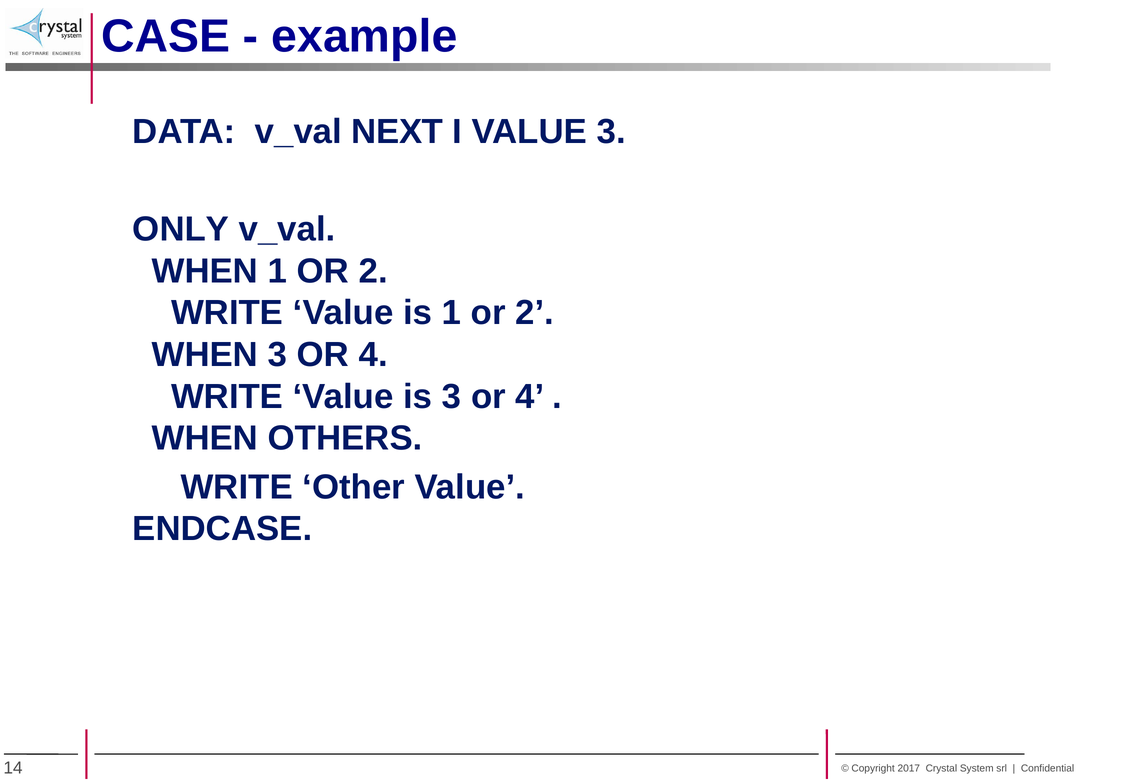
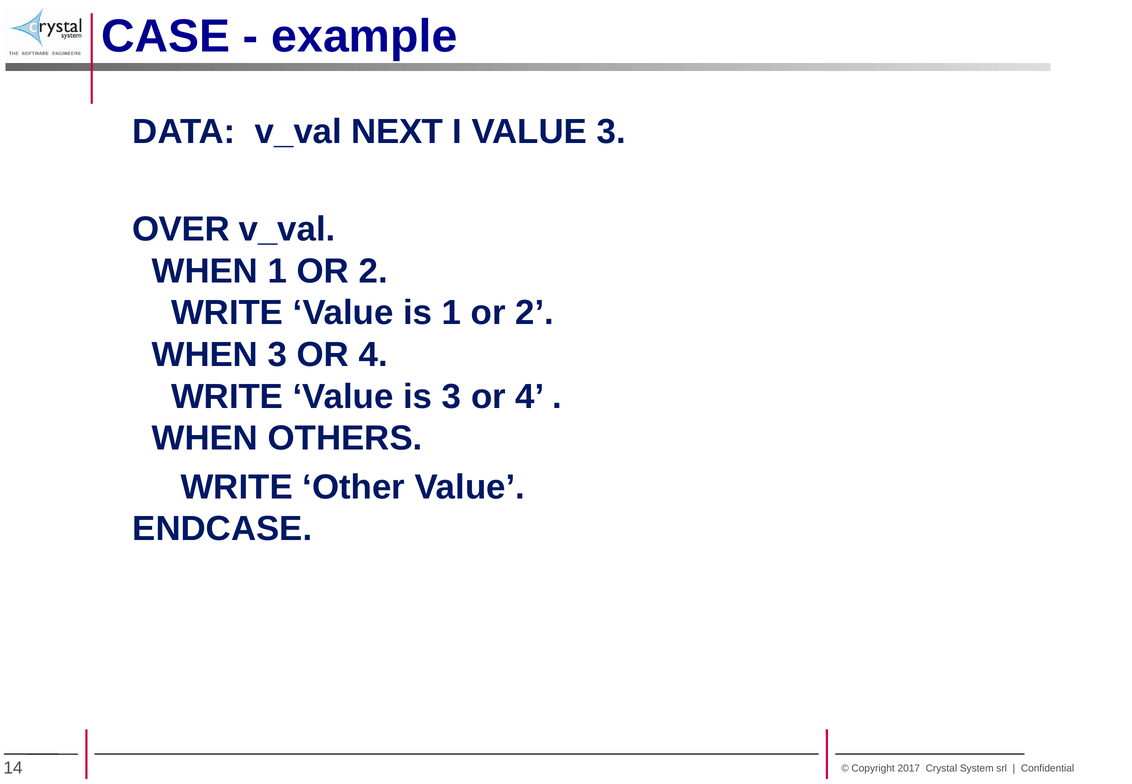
ONLY: ONLY -> OVER (181, 229)
